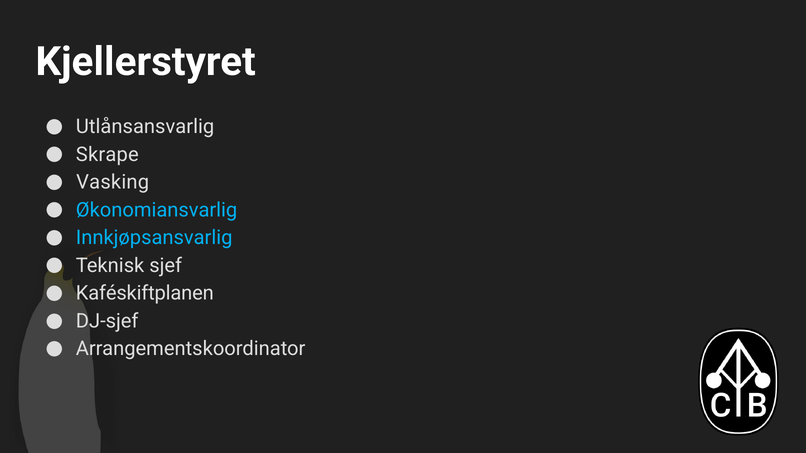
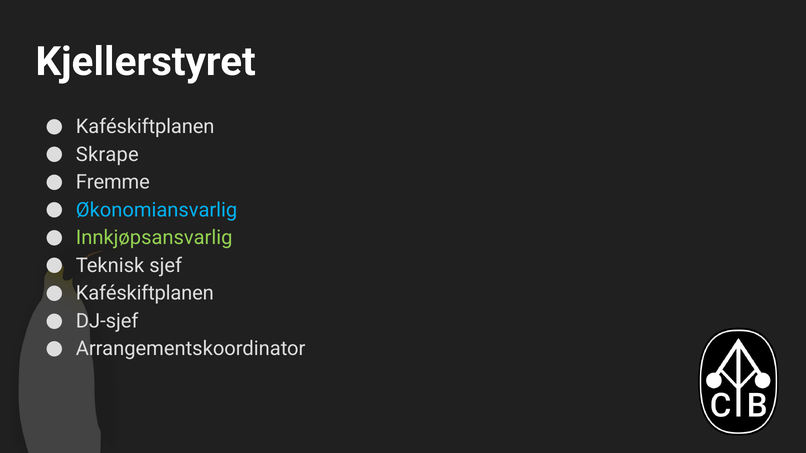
Utlånsansvarlig: Utlånsansvarlig -> Kaféskiftplanen (145, 127)
Vasking: Vasking -> Fremme (113, 182)
Innkjøpsansvarlig colour: light blue -> light green (154, 238)
